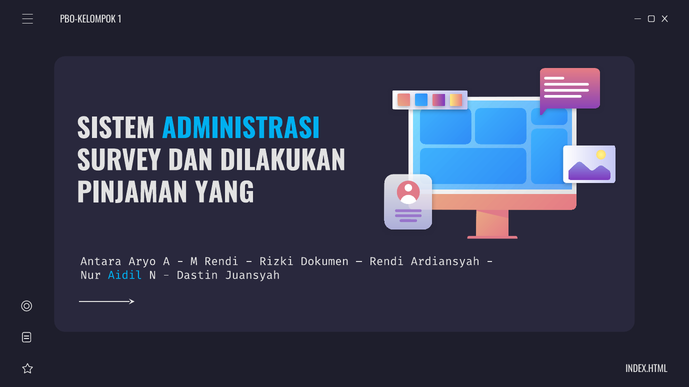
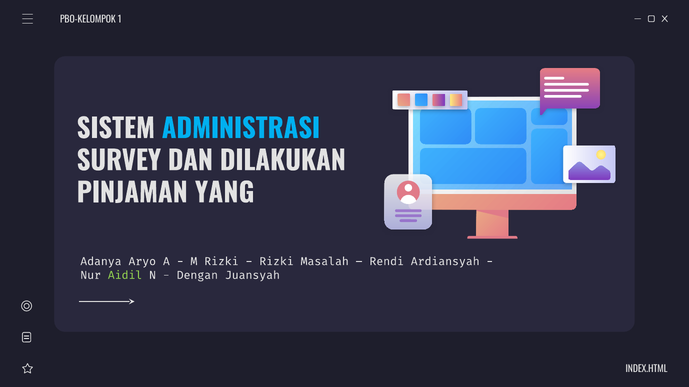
Antara: Antara -> Adanya (101, 262)
M Rendi: Rendi -> Rizki (221, 262)
Dokumen: Dokumen -> Masalah (325, 262)
Aidil colour: light blue -> light green (125, 276)
Dastin: Dastin -> Dengan (197, 276)
